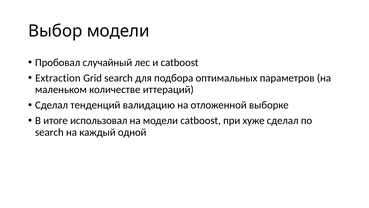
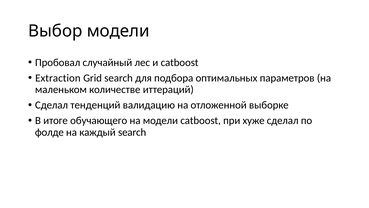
использовал: использовал -> обучающего (99, 120)
search: search -> фолде (49, 132)
каждый одной: одной -> search (132, 132)
